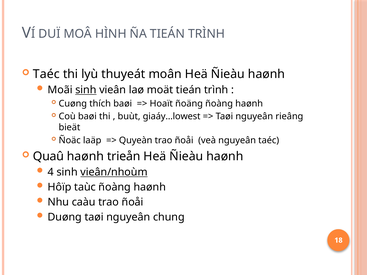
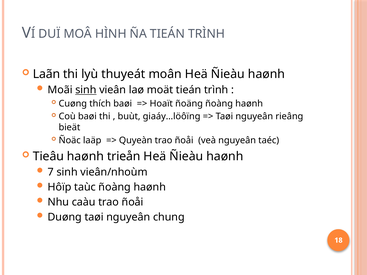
Taéc: Taéc -> Laãn (46, 74)
giaáy…lowest: giaáy…lowest -> giaáy…löôïng (172, 117)
Quaû: Quaû -> Tieâu (48, 157)
4: 4 -> 7 (51, 172)
vieân/nhoùm underline: present -> none (114, 172)
